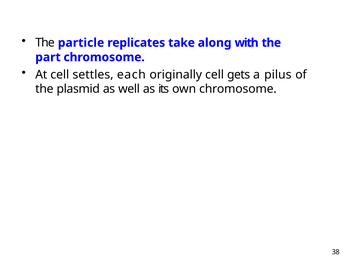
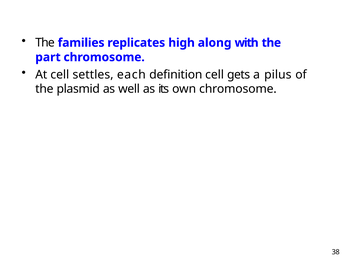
particle: particle -> families (81, 43)
take: take -> high (182, 43)
originally: originally -> definition (176, 74)
